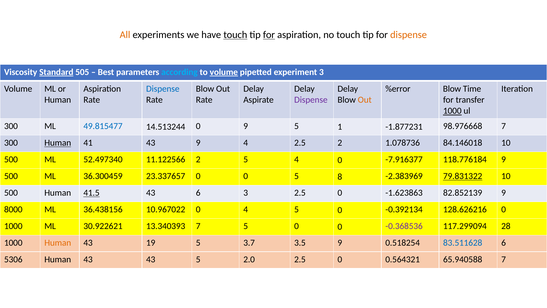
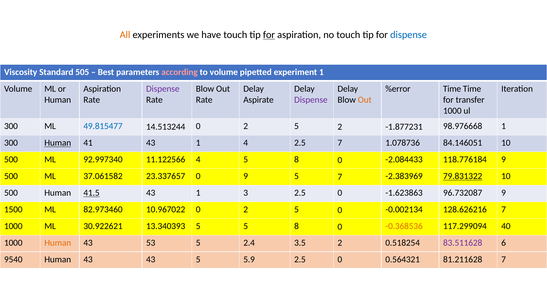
touch underline: present -> none (235, 35)
dispense colour: orange -> blue (409, 35)
Standard underline: present -> none (56, 72)
according colour: light blue -> pink (180, 72)
volume underline: present -> none (224, 72)
experiment 3: 3 -> 1 (321, 72)
Dispense colour: blue -> purple (163, 89)
%error Blow: Blow -> Time (452, 89)
1000 underline: present -> none (452, 111)
14.513244 0 9: 9 -> 2 (246, 126)
5 1: 1 -> 2 (340, 127)
98.976668 7: 7 -> 1 (504, 126)
41 43 9: 9 -> 1 (198, 143)
2.5 2: 2 -> 7 (340, 143)
84.146018: 84.146018 -> 84.146051 (463, 143)
52.497340: 52.497340 -> 92.997340 (103, 159)
11.122566 2: 2 -> 4 (198, 159)
4: 4 -> 8 (297, 159)
-7.916377: -7.916377 -> -2.084433 (404, 159)
36.300459: 36.300459 -> 37.061582 (103, 176)
23.337657 0 0: 0 -> 9 (246, 176)
5 8: 8 -> 7 (340, 177)
6: 6 -> 1 (198, 193)
82.852139: 82.852139 -> 96.732087 (463, 193)
8000: 8000 -> 1500 (13, 209)
36.438156: 36.438156 -> 82.973460 (103, 209)
10.967022 0 4: 4 -> 2 (246, 209)
-0.392134: -0.392134 -> -0.002134 (404, 209)
128.626216 0: 0 -> 7 (504, 209)
13.340393 7: 7 -> 5 (198, 226)
0: 0 -> 8 (297, 226)
-0.368536 colour: purple -> orange (404, 226)
28: 28 -> 40 (506, 226)
19: 19 -> 53 (151, 243)
3.7: 3.7 -> 2.4 (249, 243)
3.5 9: 9 -> 2 (340, 243)
83.511628 colour: blue -> purple (463, 243)
5306: 5306 -> 9540 (13, 259)
2.0: 2.0 -> 5.9 (249, 259)
65.940588: 65.940588 -> 81.211628 (463, 259)
